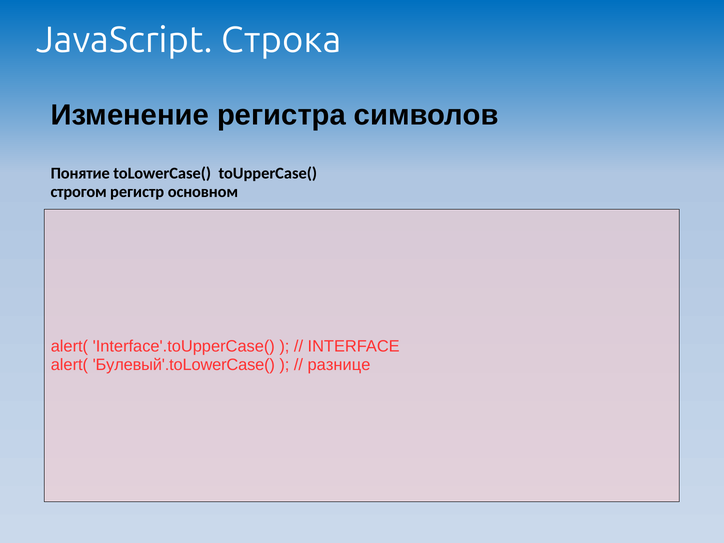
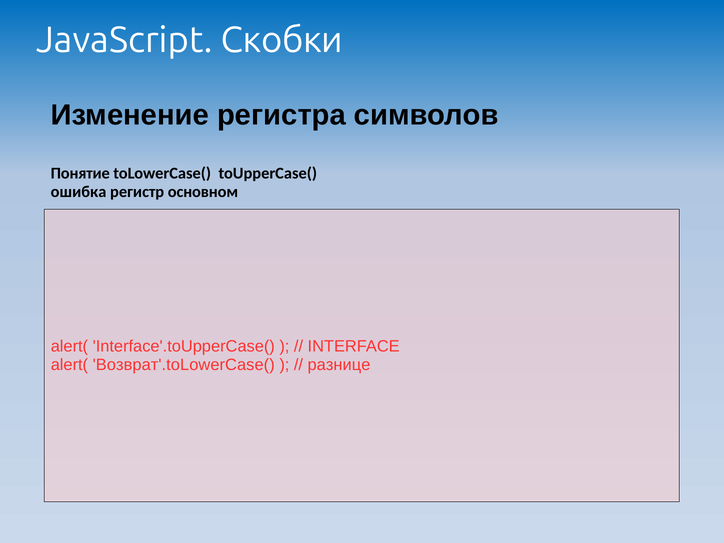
Строка: Строка -> Скобки (282, 40)
строгом: строгом -> ошибка (79, 192)
Булевый'.toLowerCase(: Булевый'.toLowerCase( -> Возврат'.toLowerCase( (184, 365)
